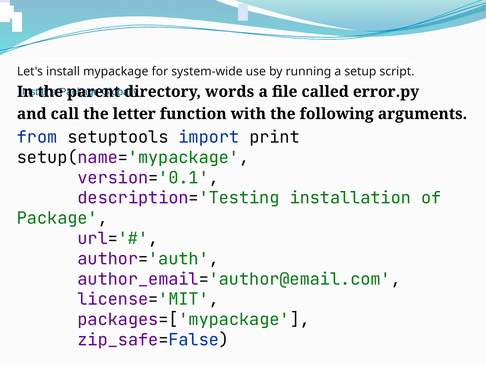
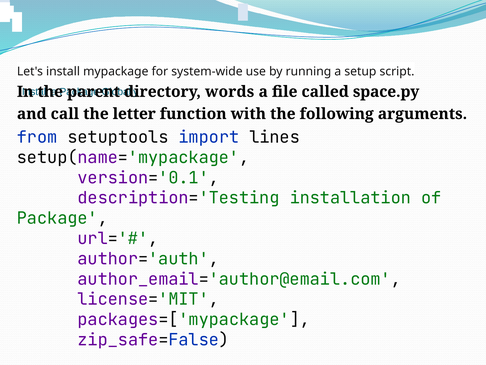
error.py: error.py -> space.py (386, 92)
print: print -> lines (275, 137)
